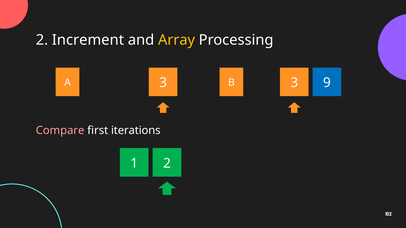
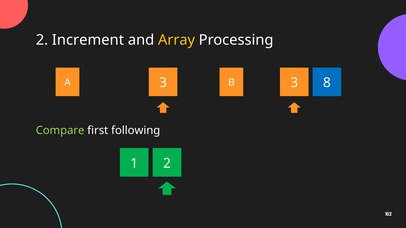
9: 9 -> 8 (327, 83)
Compare colour: pink -> light green (60, 131)
iterations: iterations -> following (136, 131)
